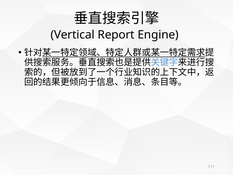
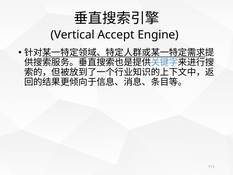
Report: Report -> Accept (116, 35)
